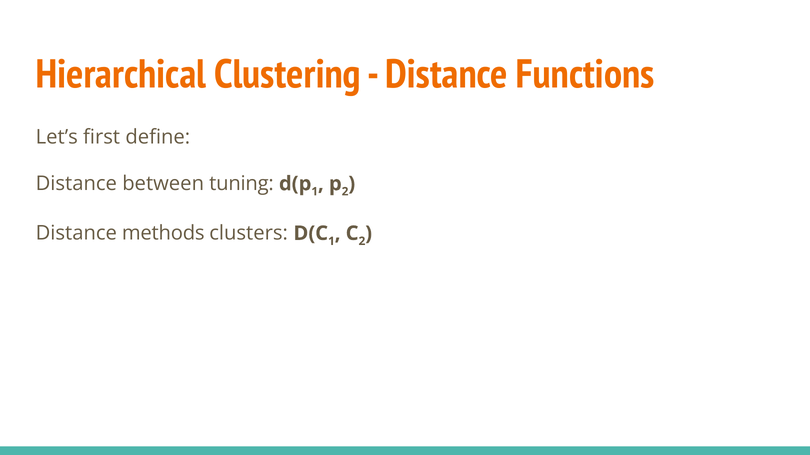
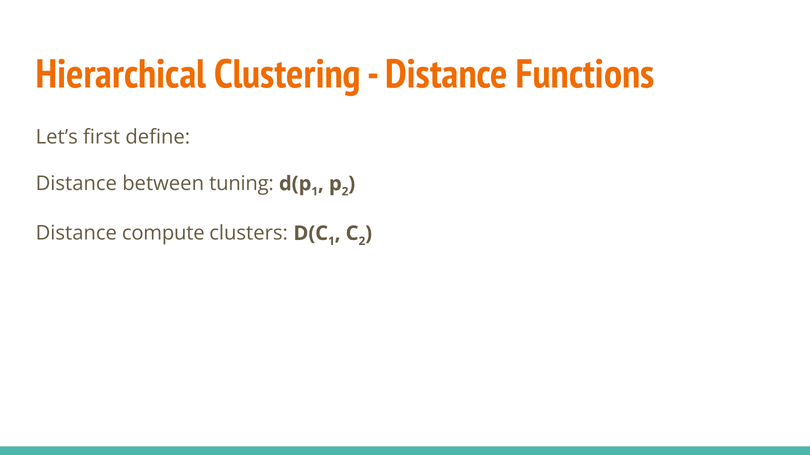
methods: methods -> compute (163, 234)
